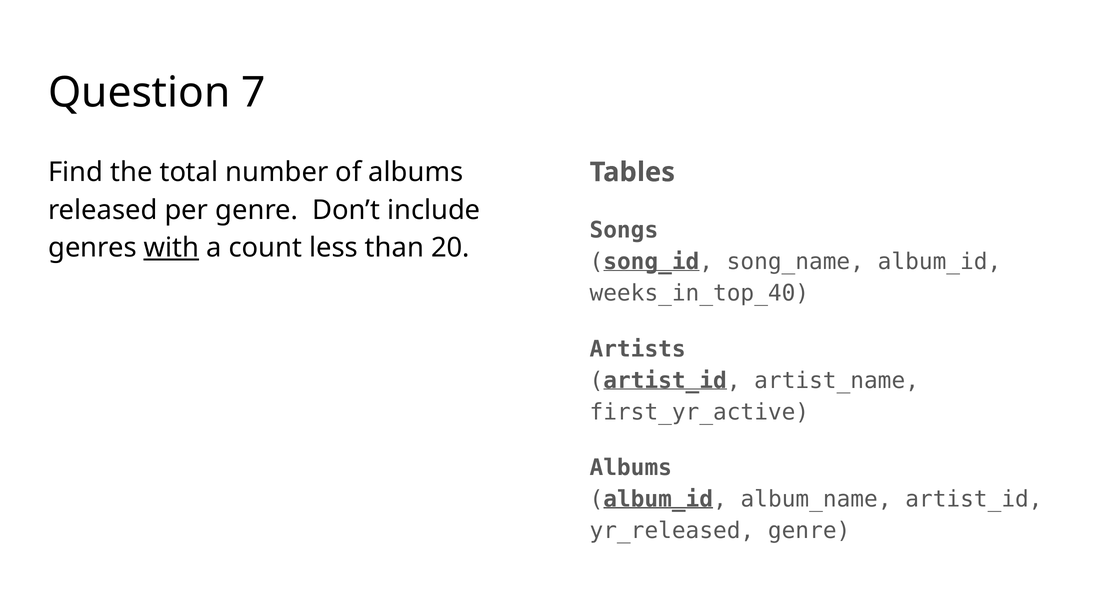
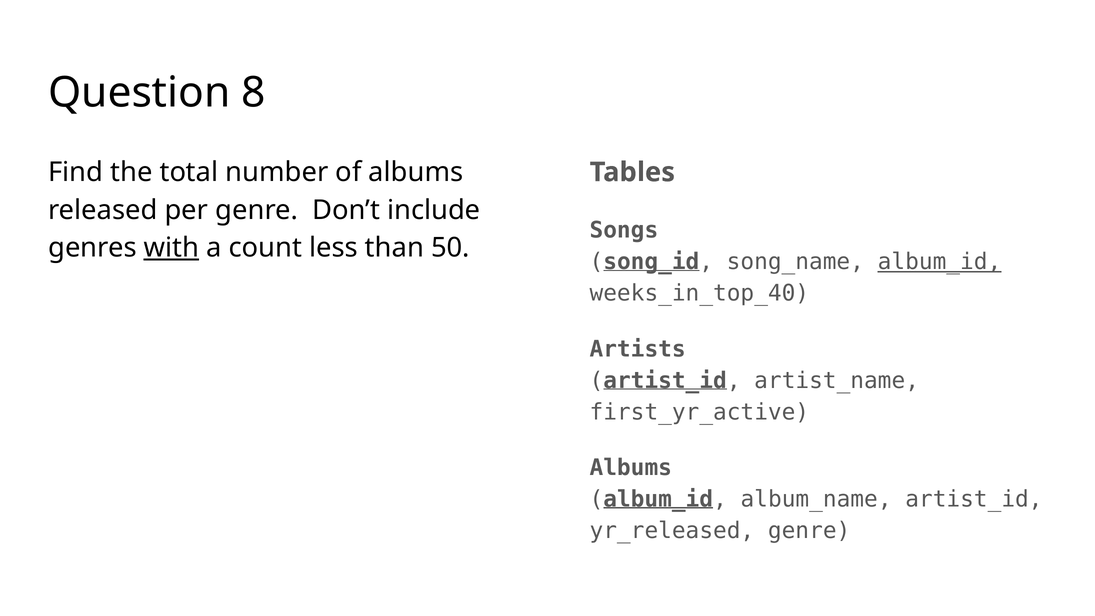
7: 7 -> 8 (253, 93)
20: 20 -> 50 (450, 248)
album_id underline: none -> present (939, 262)
